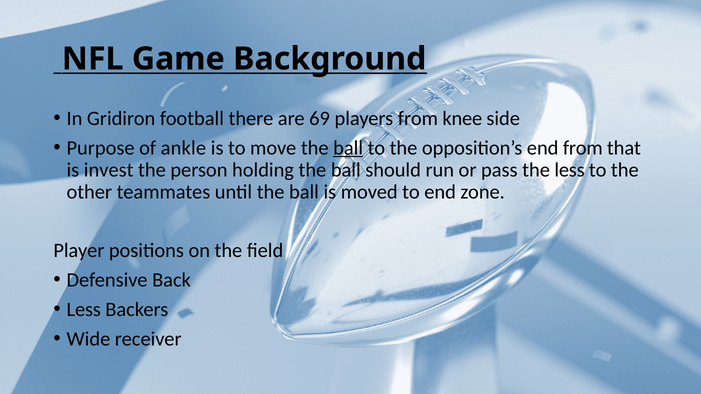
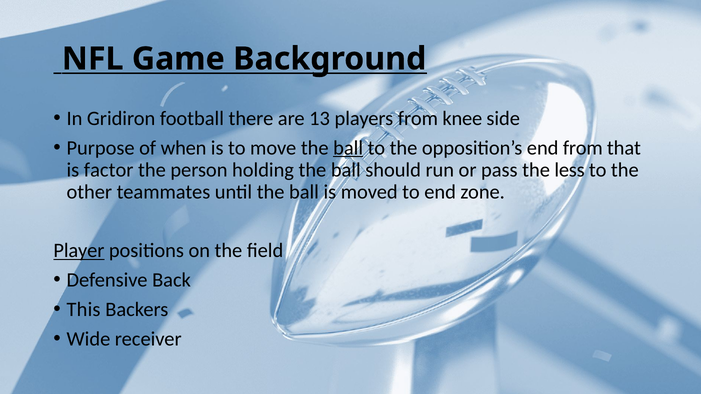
69: 69 -> 13 (320, 119)
ankle: ankle -> when (184, 148)
invest: invest -> factor (109, 170)
Player underline: none -> present (79, 251)
Less: Less -> This (84, 310)
